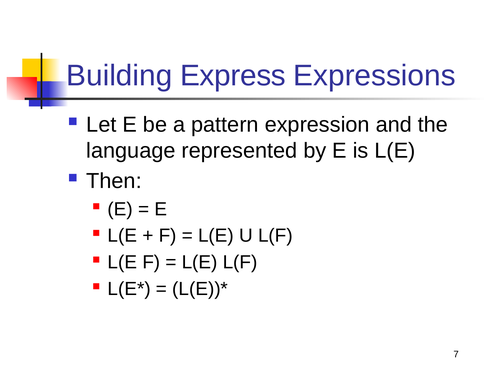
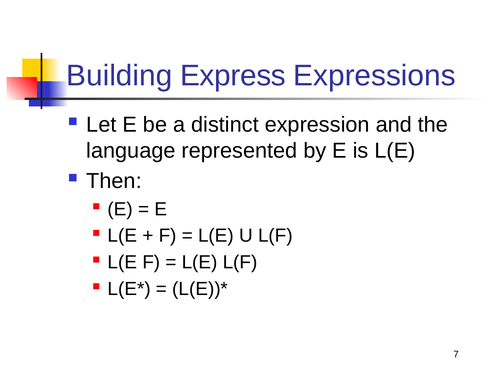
pattern: pattern -> distinct (225, 125)
